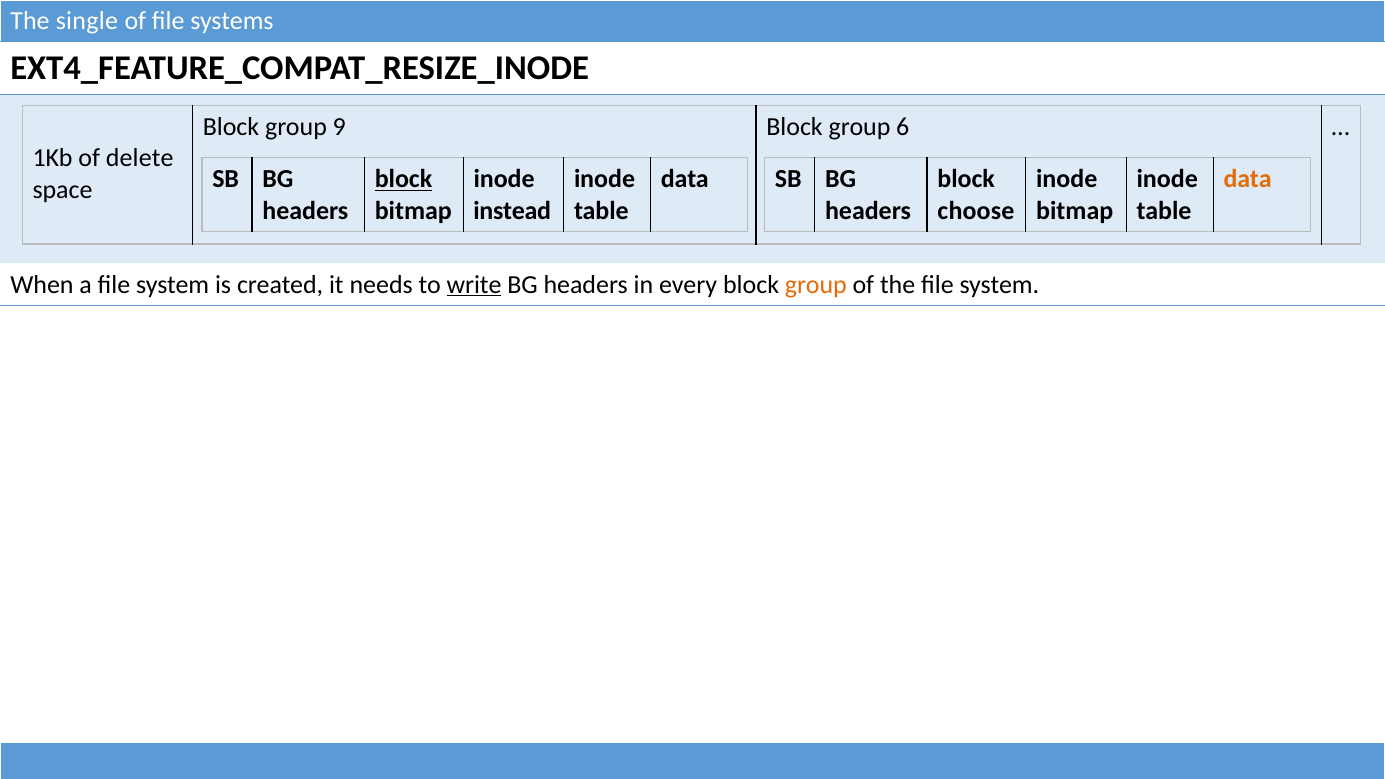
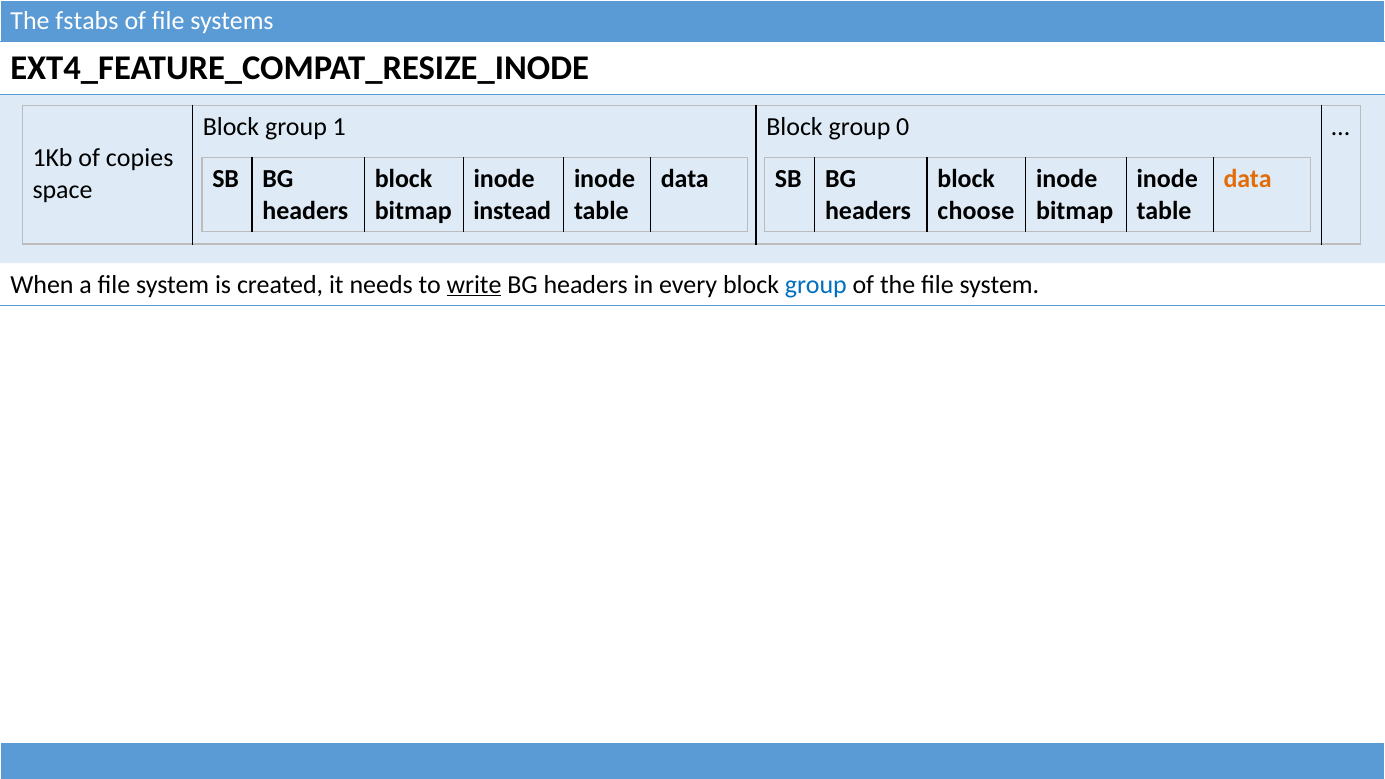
single: single -> fstabs (87, 21)
9: 9 -> 1 (339, 127)
6: 6 -> 0 (903, 127)
delete: delete -> copies (140, 158)
block underline: present -> none (404, 179)
group colour: orange -> blue (816, 284)
